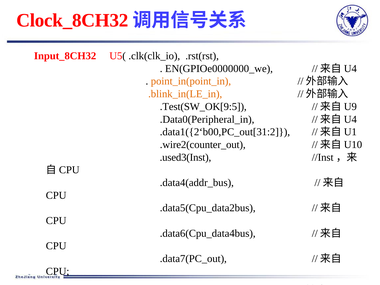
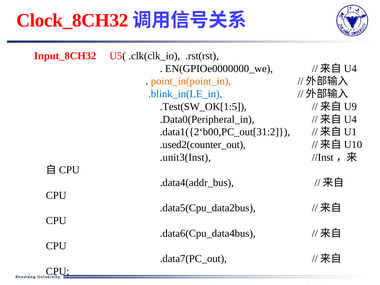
.blink_in(LE_in colour: orange -> blue (185, 94)
.Test(SW_OK[9:5: .Test(SW_OK[9:5 -> .Test(SW_OK[1:5 (203, 107)
.wire2(counter_out: .wire2(counter_out -> .used2(counter_out (203, 145)
.used3(Inst: .used3(Inst -> .unit3(Inst (185, 157)
